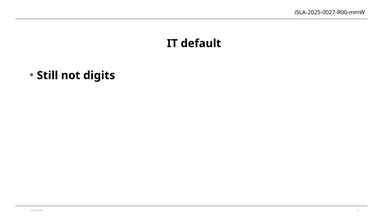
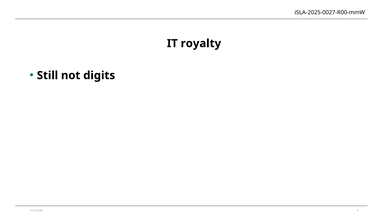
default: default -> royalty (201, 43)
